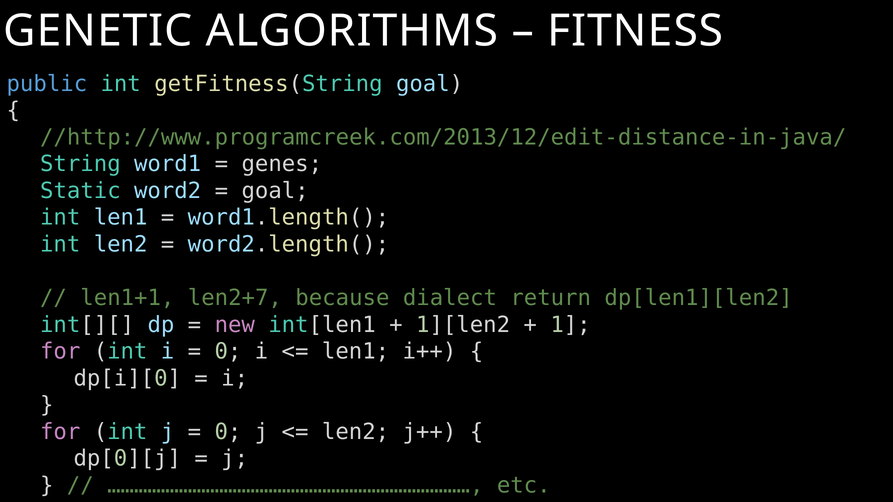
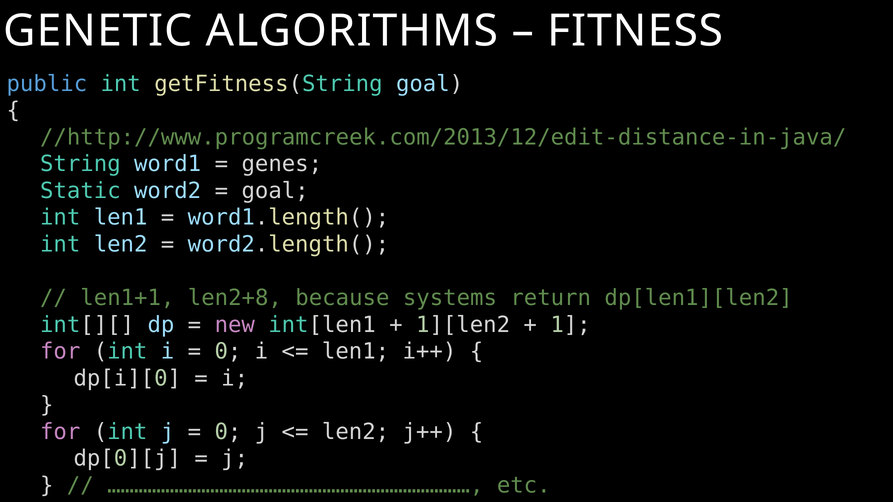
len2+7: len2+7 -> len2+8 (235, 298)
dialect: dialect -> systems (450, 298)
